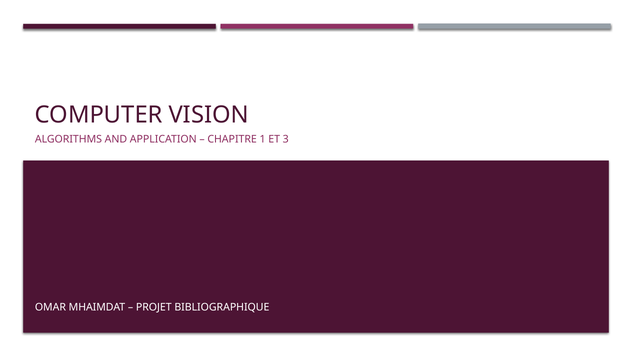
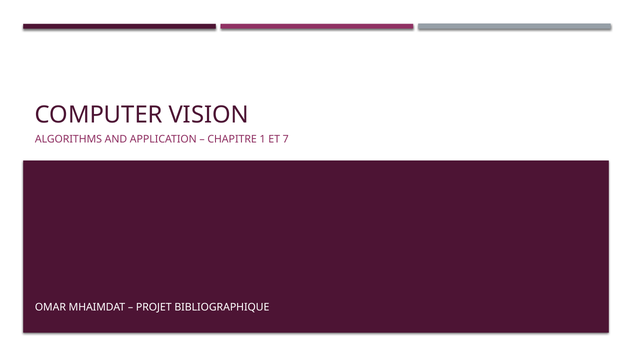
3: 3 -> 7 (286, 139)
